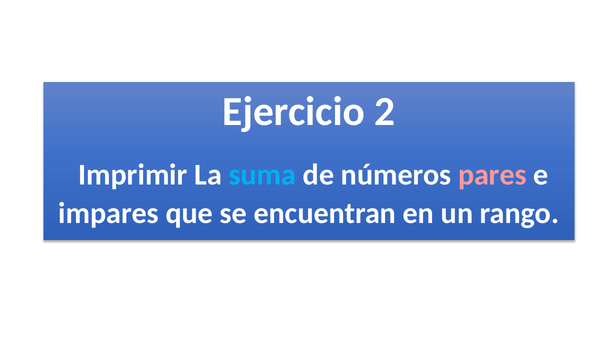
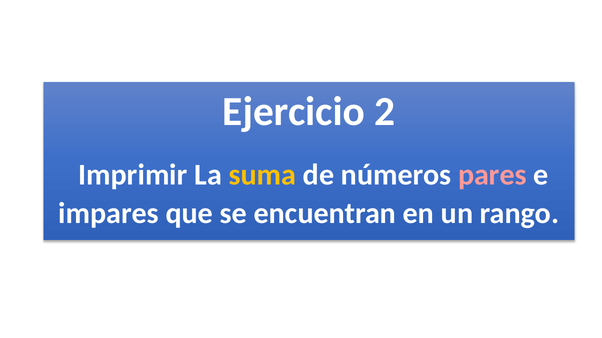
suma colour: light blue -> yellow (262, 175)
